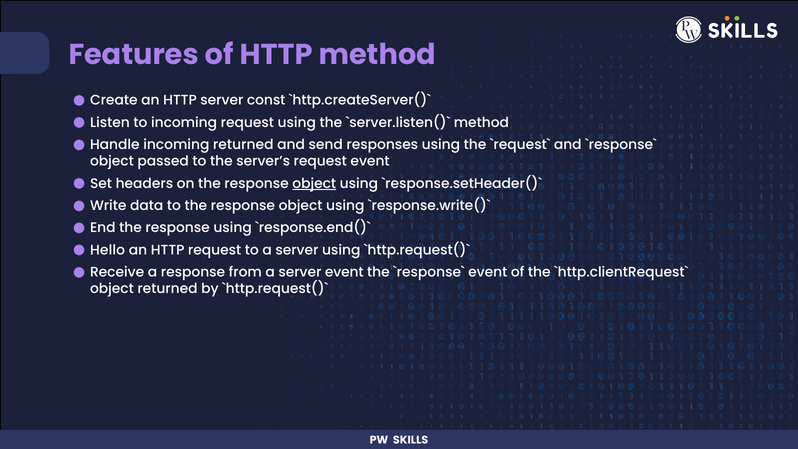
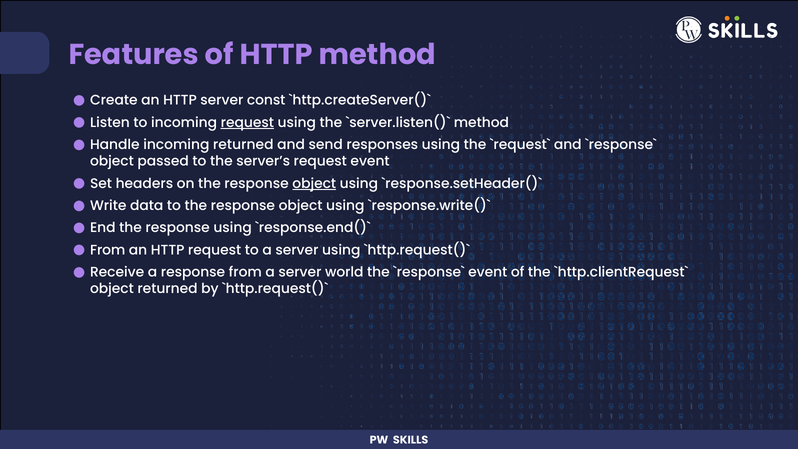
request underline: none -> present (247, 122)
Hello: Hello -> From (108, 250)
server event: event -> world (344, 272)
